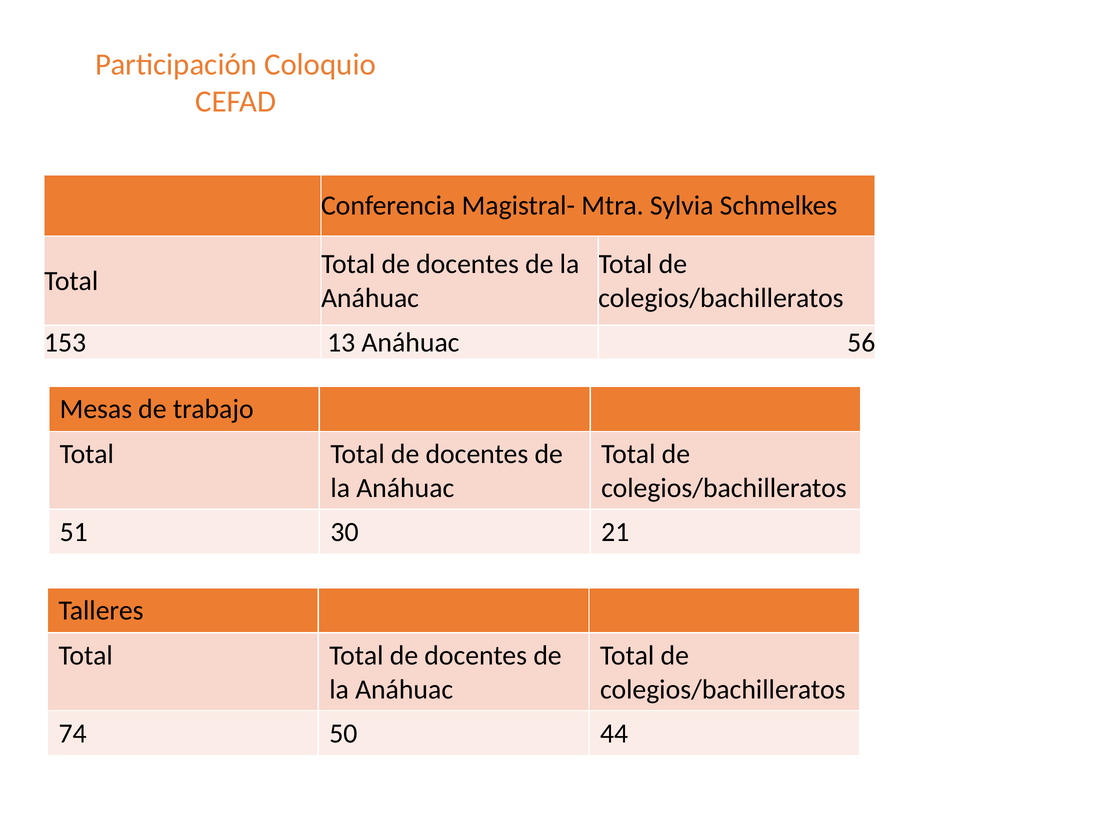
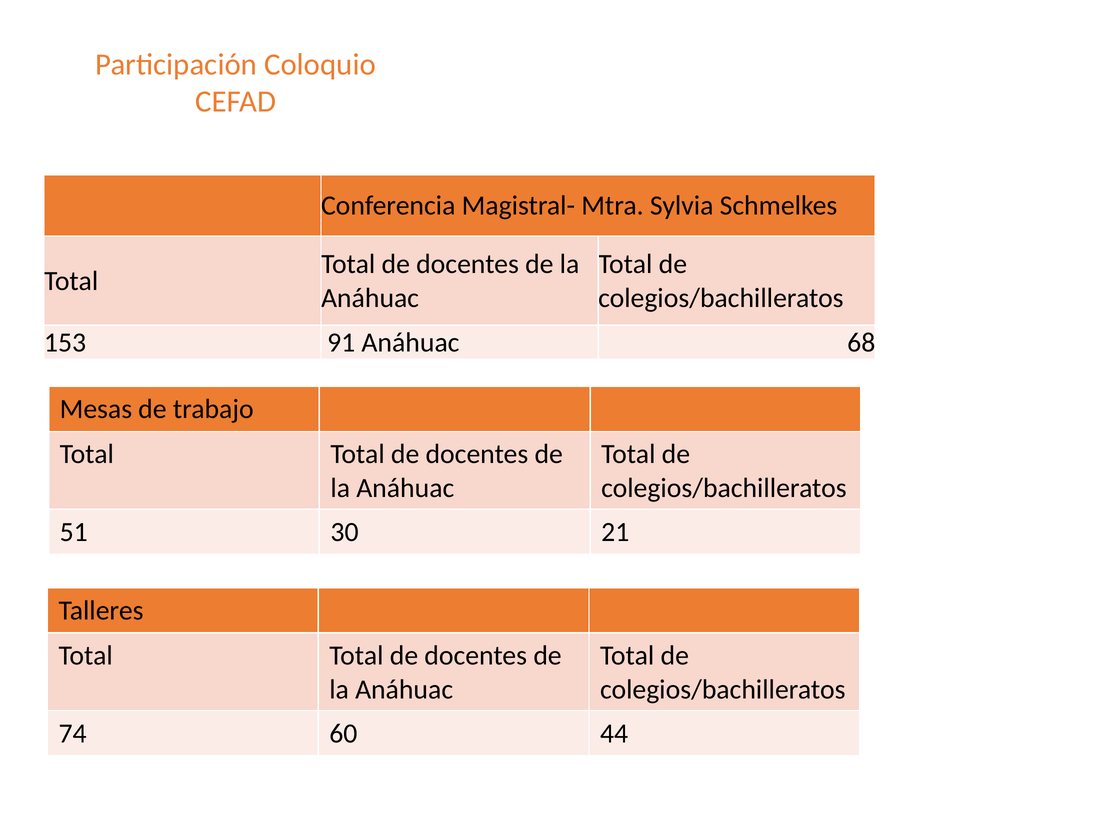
13: 13 -> 91 (341, 342)
56: 56 -> 68 (861, 342)
50: 50 -> 60 (343, 733)
